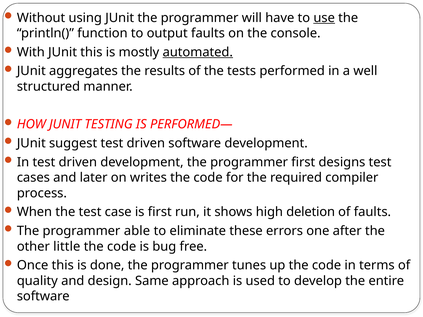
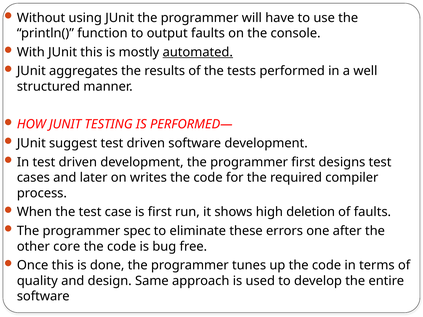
use underline: present -> none (324, 18)
able: able -> spec (137, 231)
little: little -> core (67, 247)
